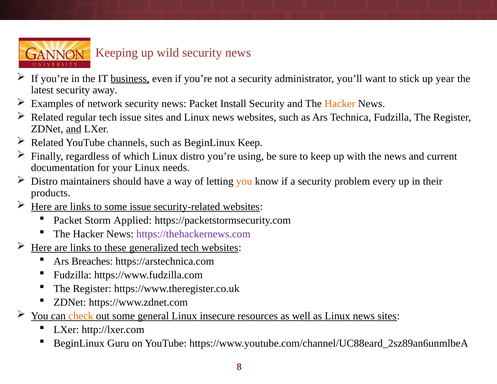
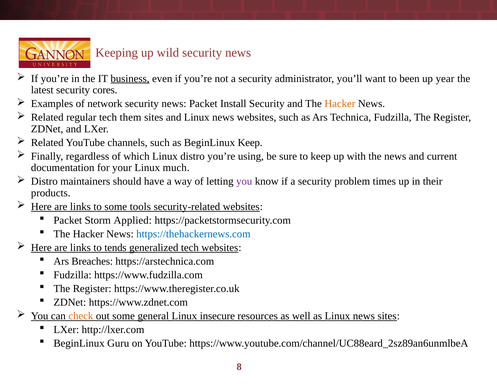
stick: stick -> been (410, 79)
away: away -> cores (105, 90)
tech issue: issue -> them (131, 117)
and underline: present -> none (74, 129)
needs: needs -> much (176, 168)
you colour: orange -> purple (244, 181)
every: every -> times (384, 181)
some issue: issue -> tools (140, 207)
https://thehackernews.com colour: purple -> blue (193, 234)
these: these -> tends (116, 248)
